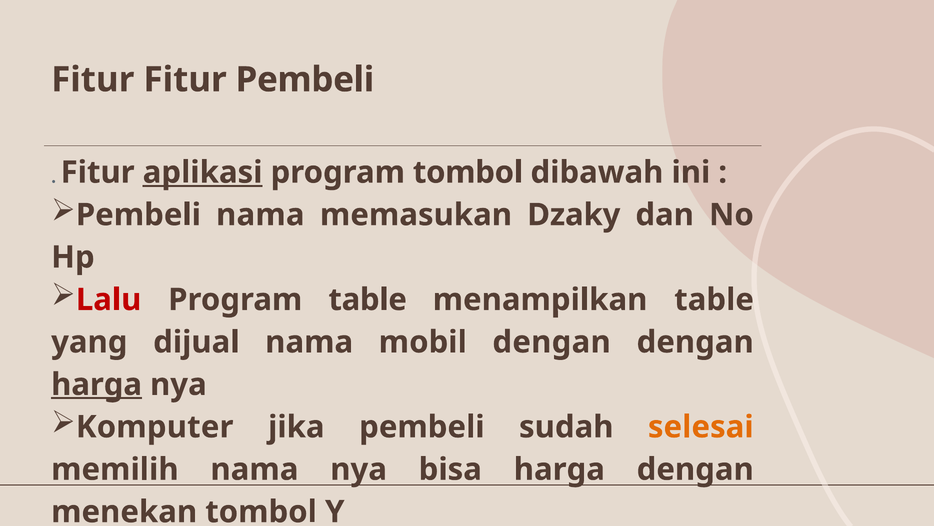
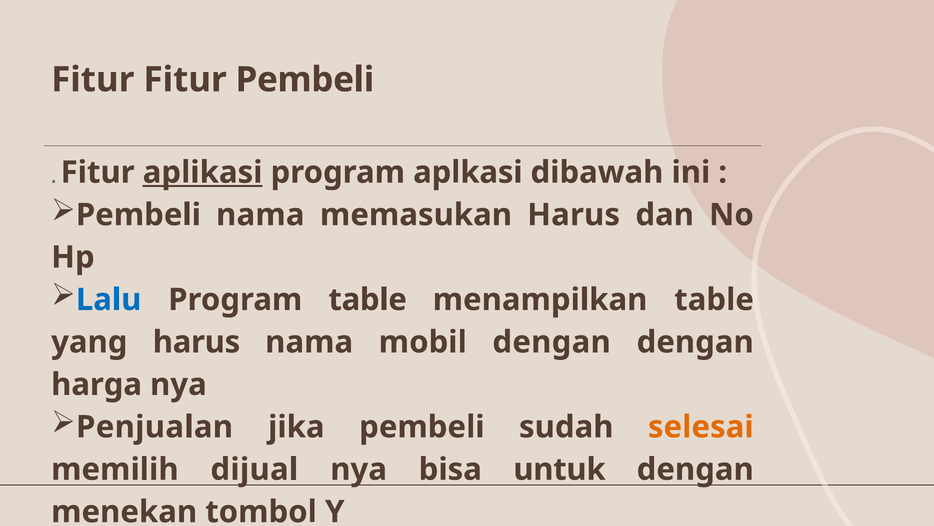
program tombol: tombol -> aplkasi (468, 172)
memasukan Dzaky: Dzaky -> Harus (574, 215)
Lalu colour: red -> blue (109, 299)
yang dijual: dijual -> harus (197, 342)
harga underline: present -> none (97, 384)
Komputer: Komputer -> Penjualan (155, 427)
memilih nama: nama -> dijual (254, 469)
bisa harga: harga -> untuk (559, 469)
